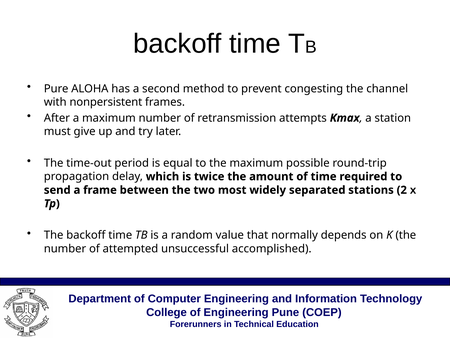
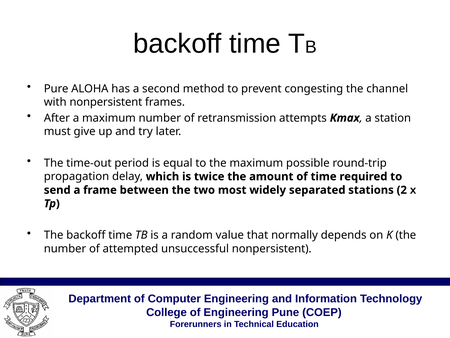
unsuccessful accomplished: accomplished -> nonpersistent (272, 248)
